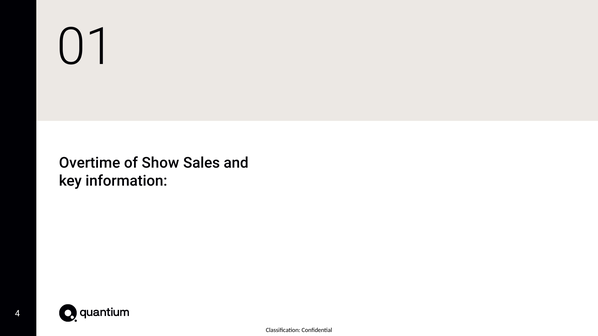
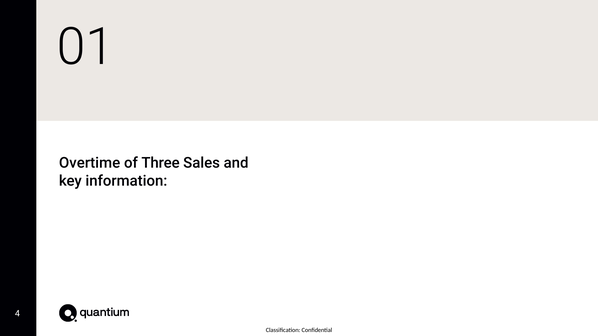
Show: Show -> Three (161, 163)
